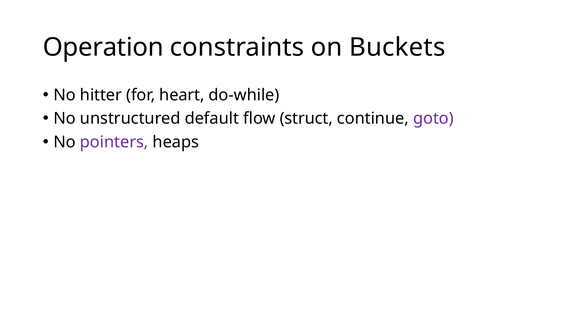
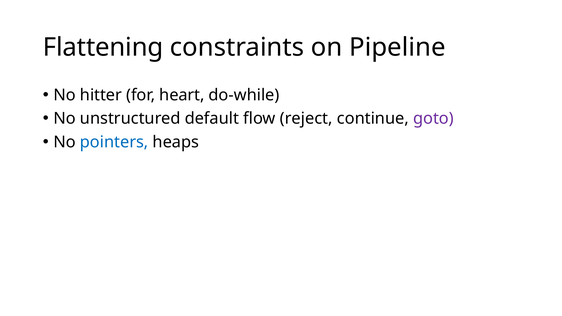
Operation: Operation -> Flattening (103, 47)
Buckets: Buckets -> Pipeline (397, 47)
struct: struct -> reject (306, 119)
pointers colour: purple -> blue (114, 142)
